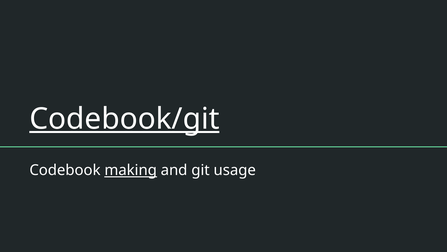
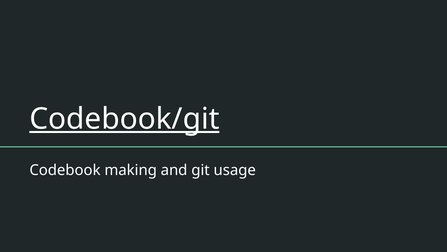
making underline: present -> none (131, 170)
